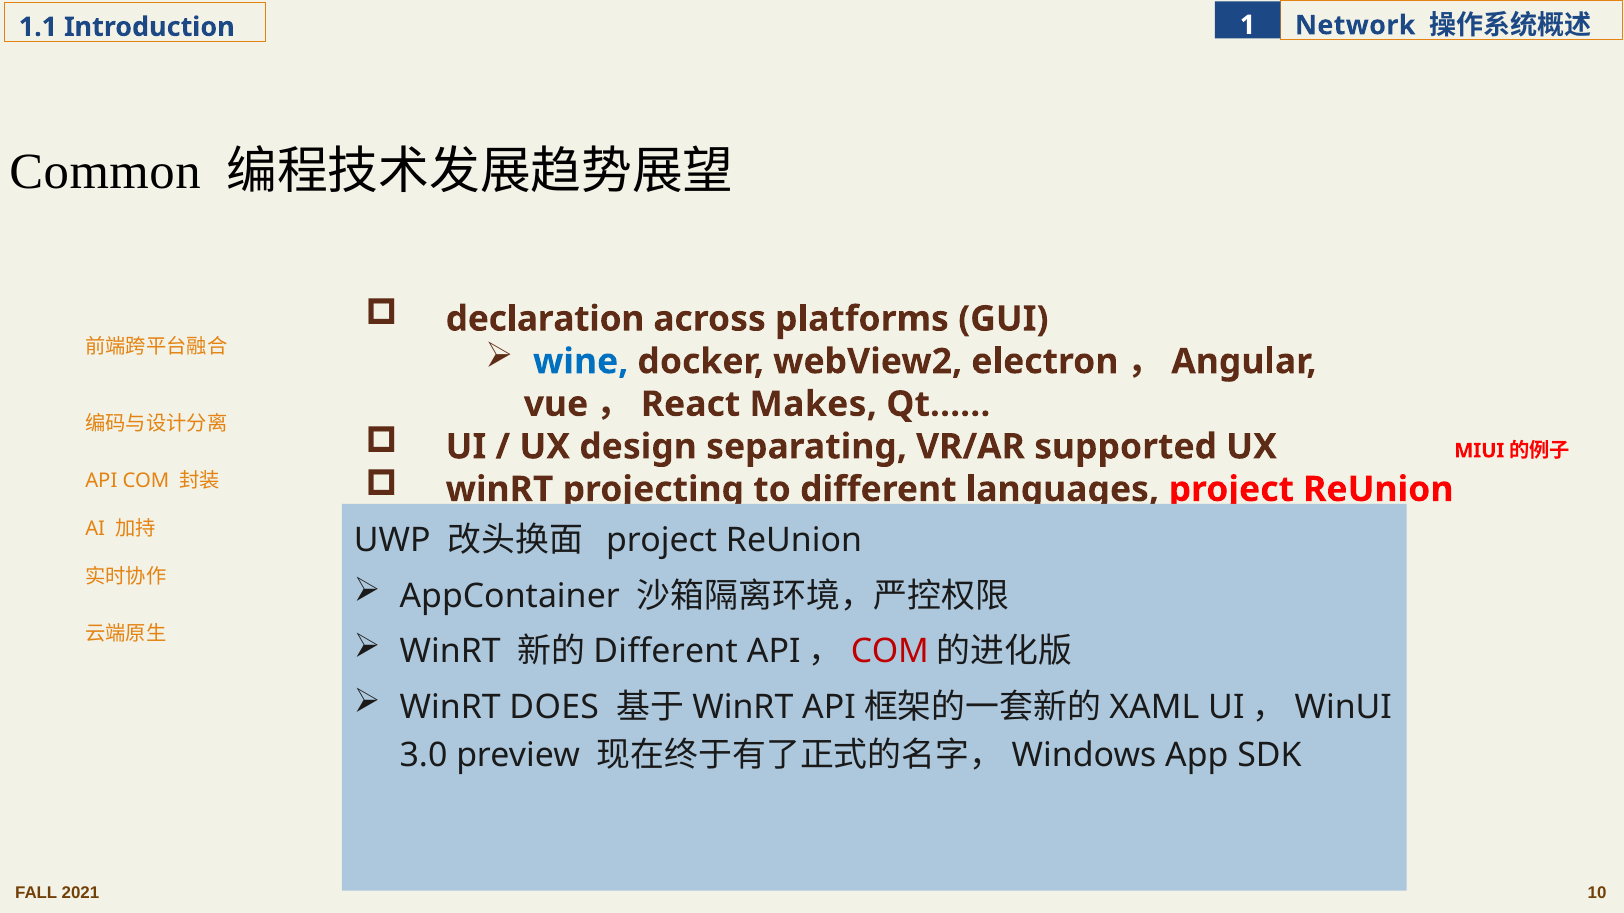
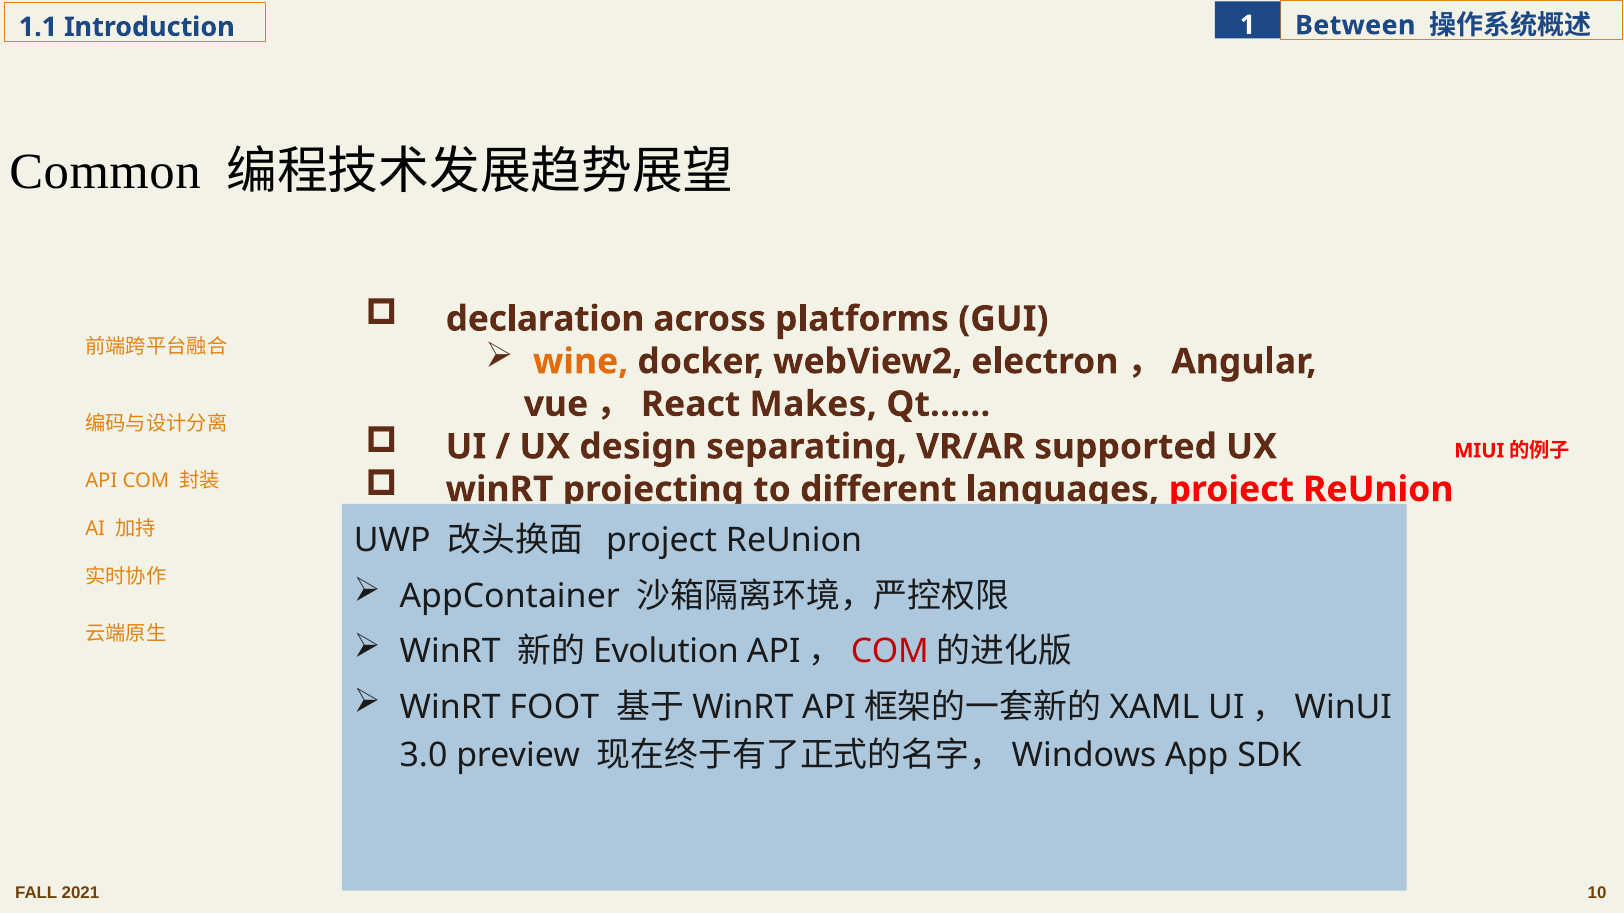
Network: Network -> Between (1355, 25)
wine colour: blue -> orange (581, 362)
Different: Different -> Evolution (666, 652)
DOES: DOES -> FOOT (554, 707)
